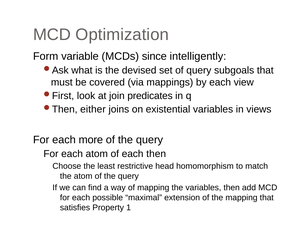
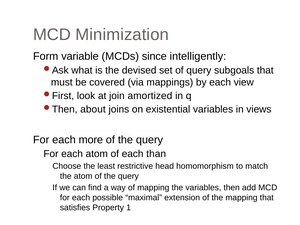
Optimization: Optimization -> Minimization (122, 35)
predicates: predicates -> amortized (150, 96)
either: either -> about (93, 109)
each then: then -> than (156, 154)
